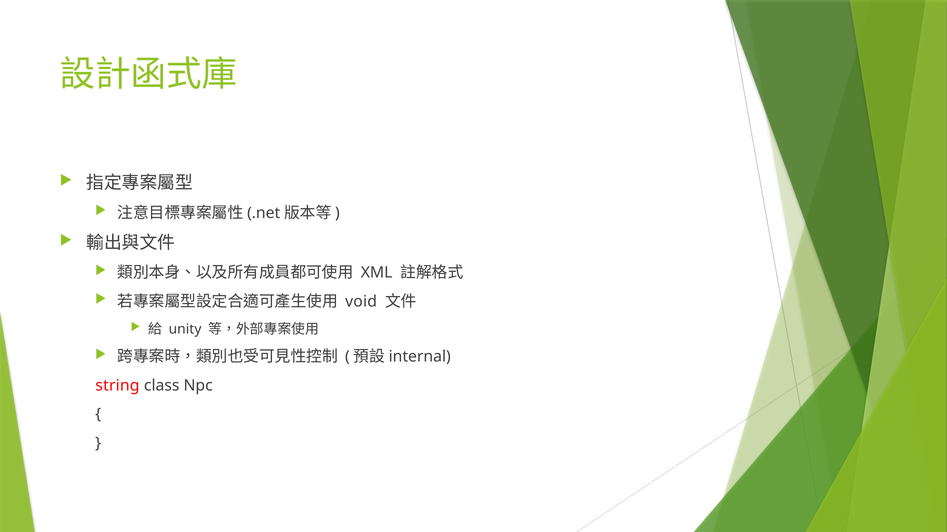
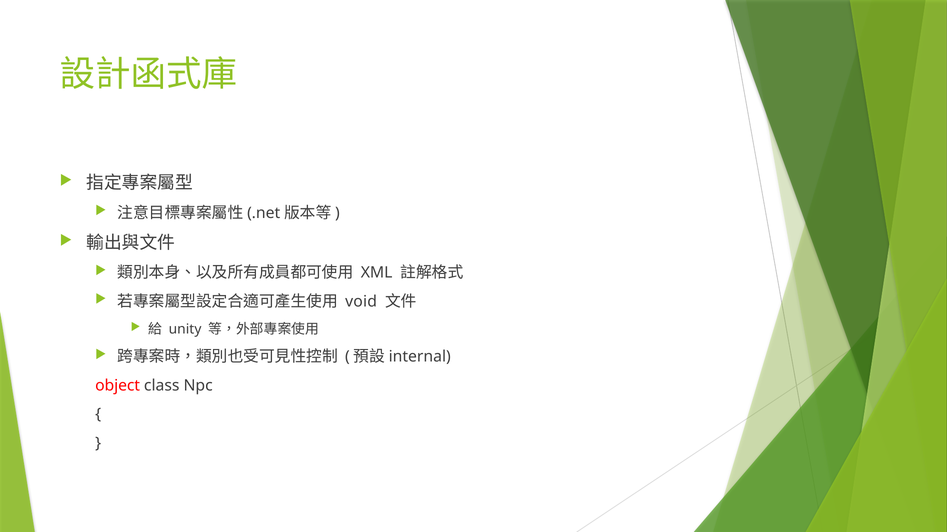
string: string -> object (118, 386)
